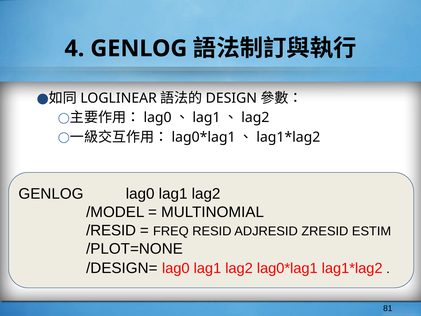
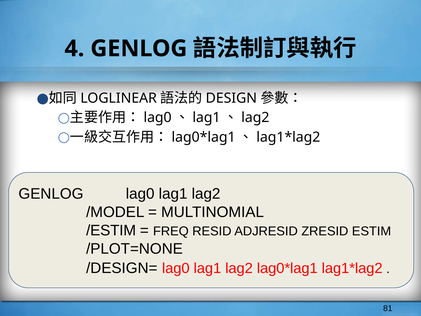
/RESID: /RESID -> /ESTIM (111, 230)
